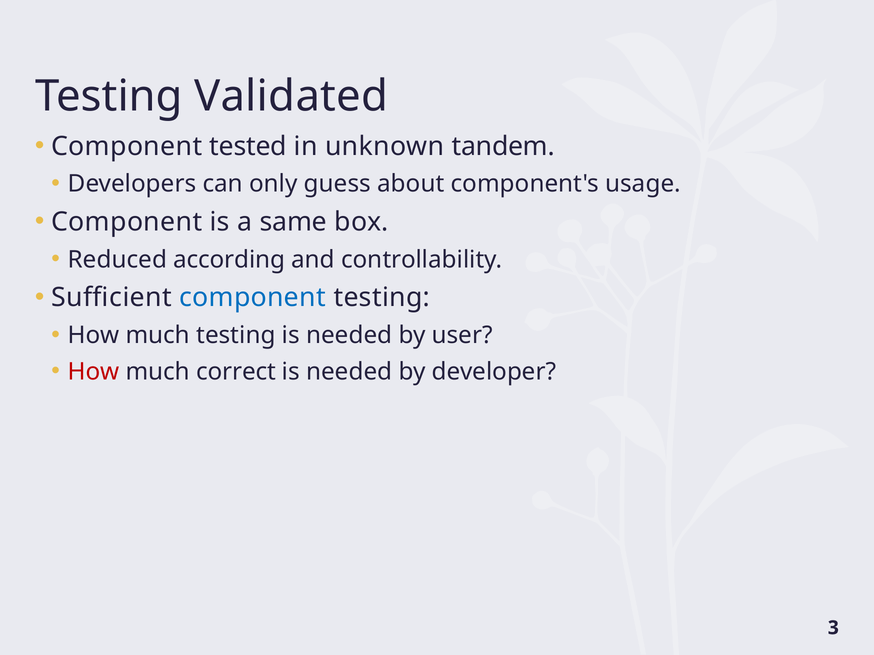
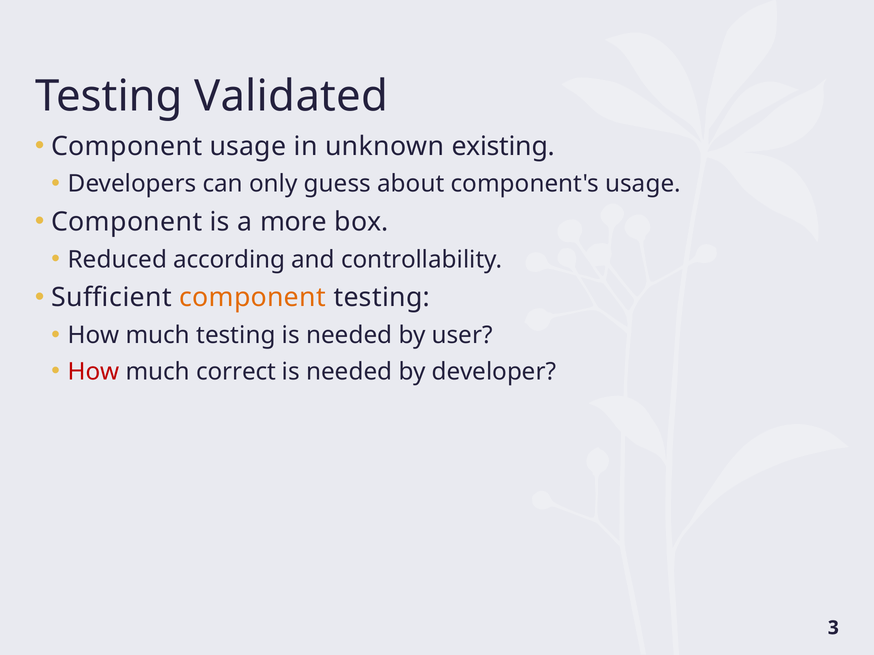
Component tested: tested -> usage (248, 146)
tandem: tandem -> existing (503, 146)
same: same -> more (293, 222)
component colour: blue -> orange (253, 298)
